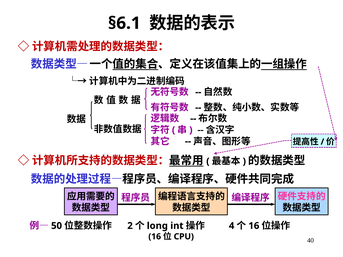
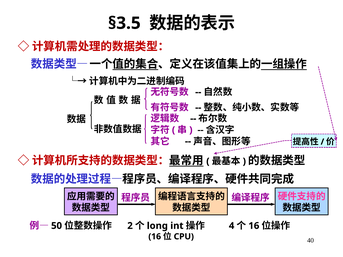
§6.1: §6.1 -> §3.5 (124, 23)
